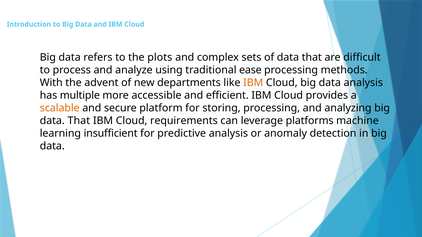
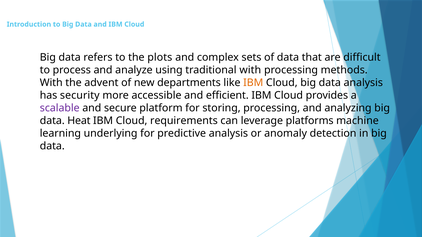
traditional ease: ease -> with (250, 70)
multiple: multiple -> security (80, 96)
scalable colour: orange -> purple (60, 108)
That: That -> Heat (79, 121)
insufficient: insufficient -> underlying (111, 134)
